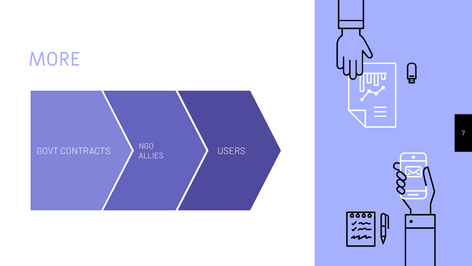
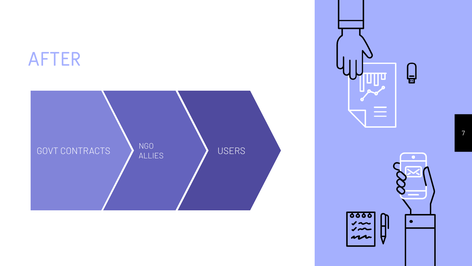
MORE: MORE -> AFTER (55, 59)
